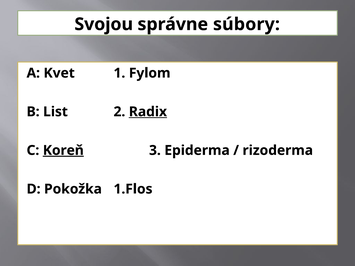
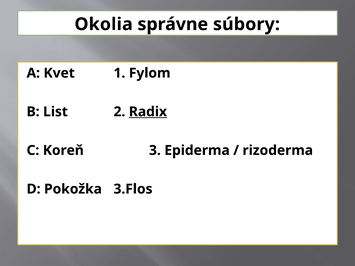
Svojou: Svojou -> Okolia (104, 24)
Koreň underline: present -> none (63, 150)
1.Flos: 1.Flos -> 3.Flos (133, 189)
